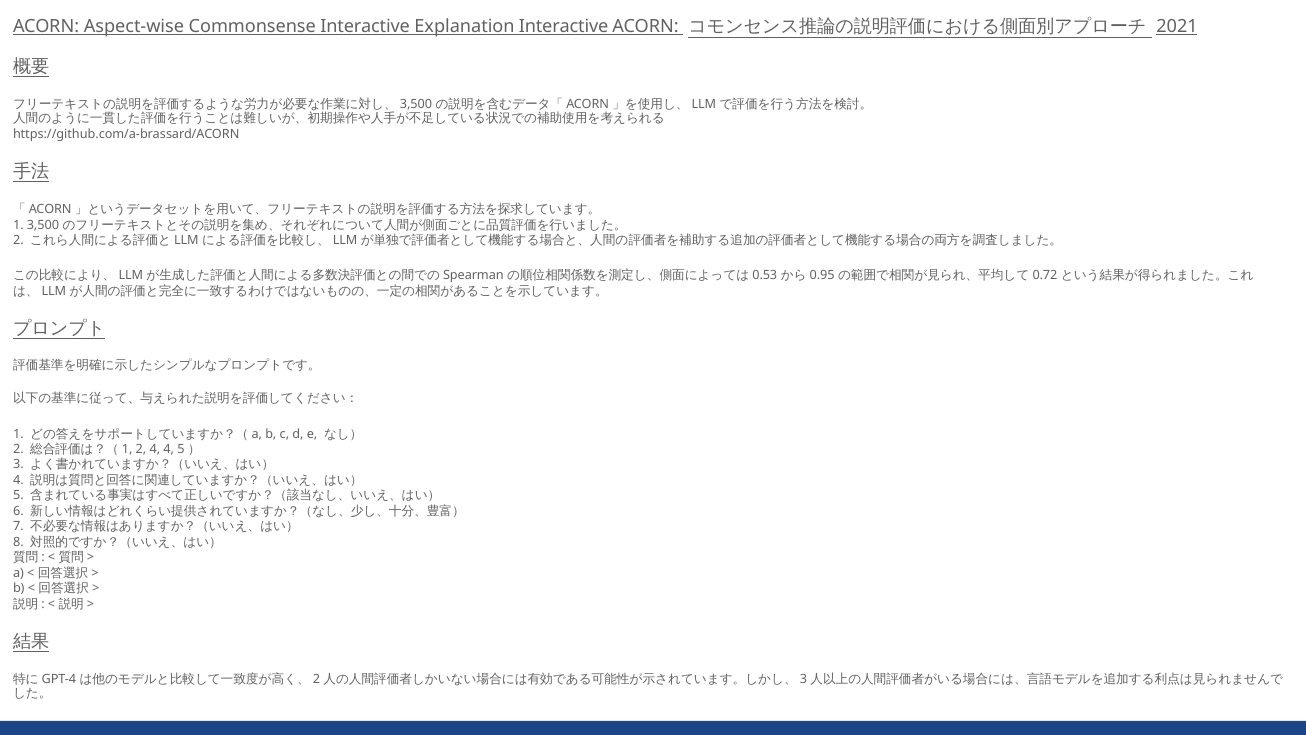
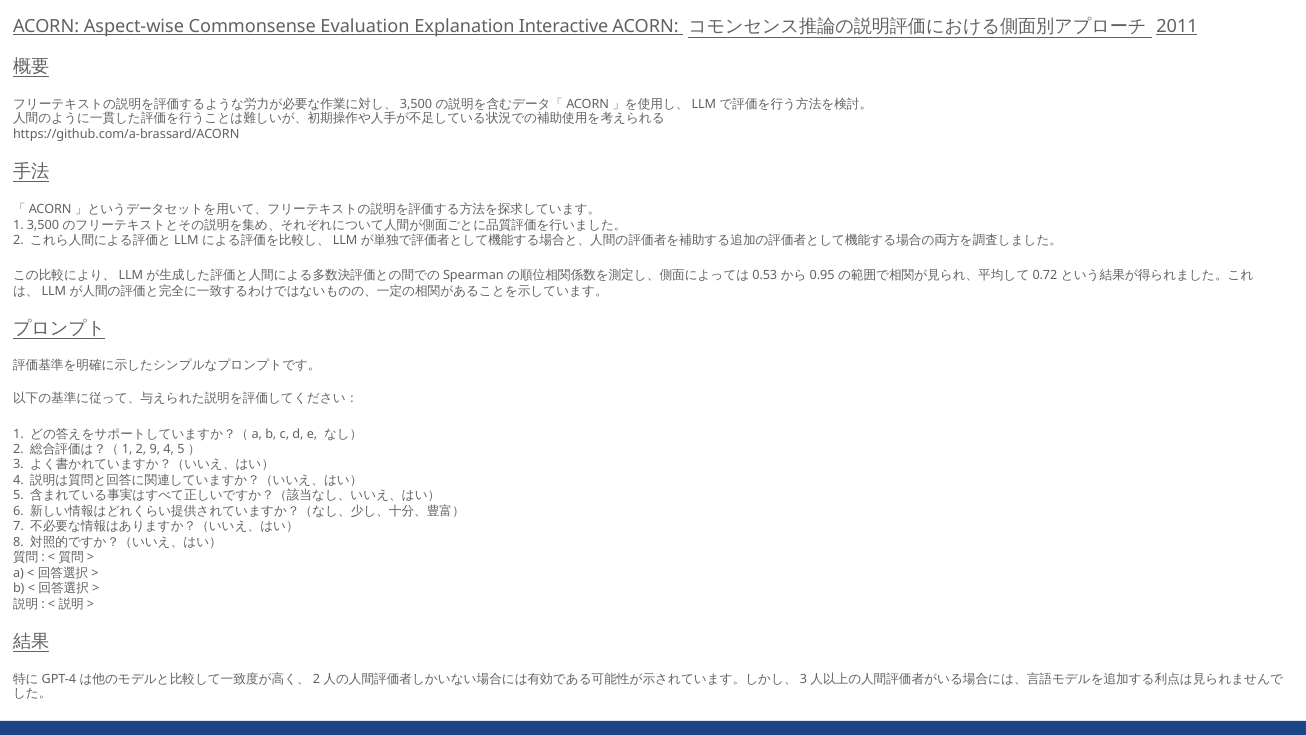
Commonsense Interactive: Interactive -> Evaluation (365, 26)
2021: 2021 -> 2011 (1177, 26)
2 4: 4 -> 9 (155, 449)
